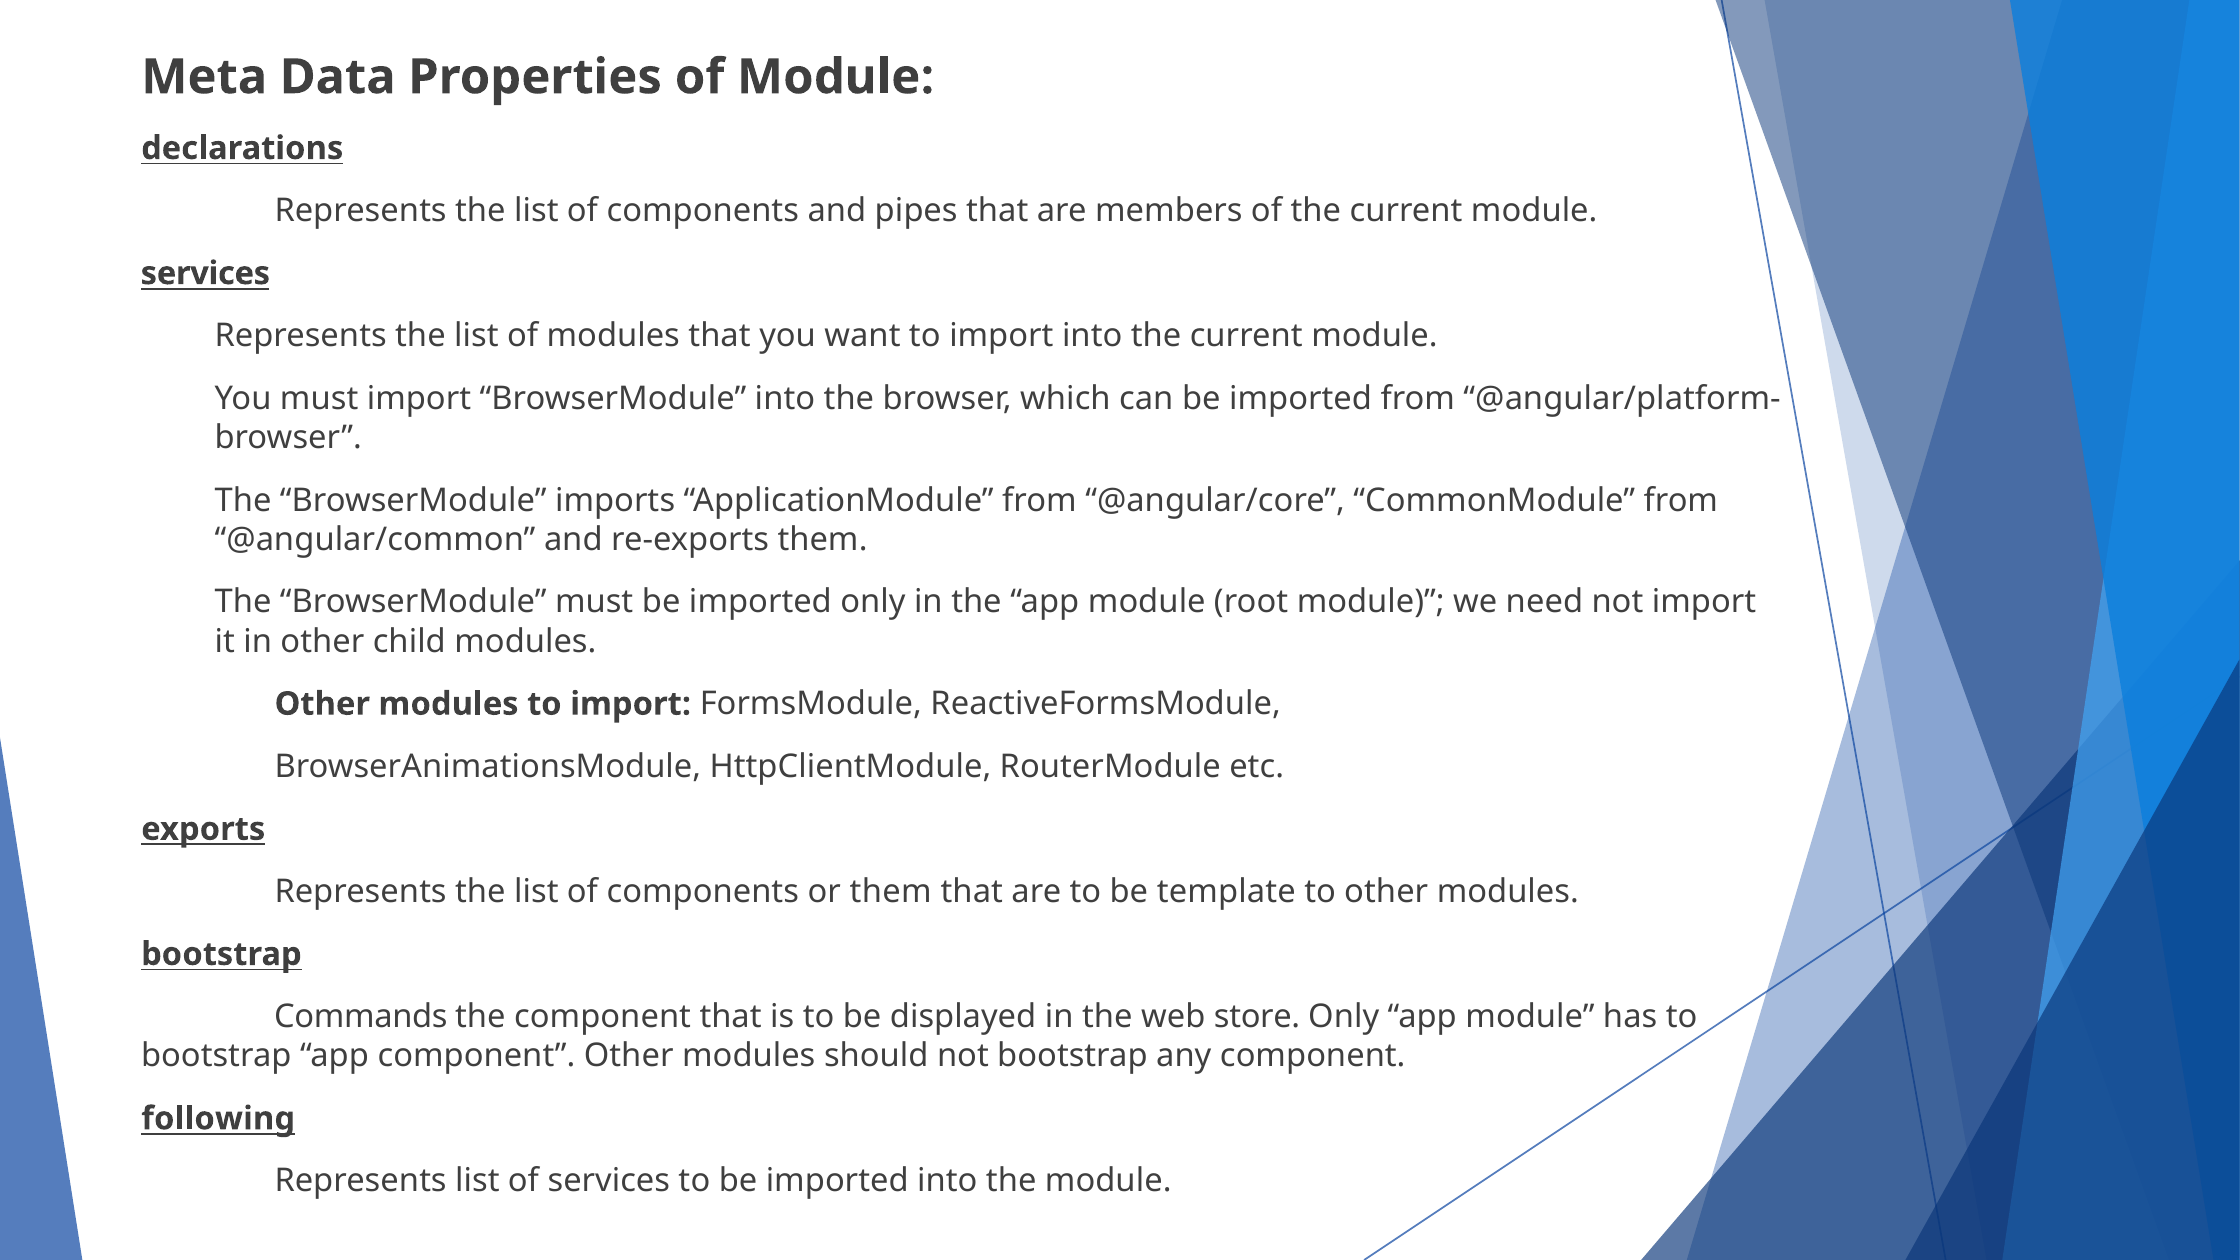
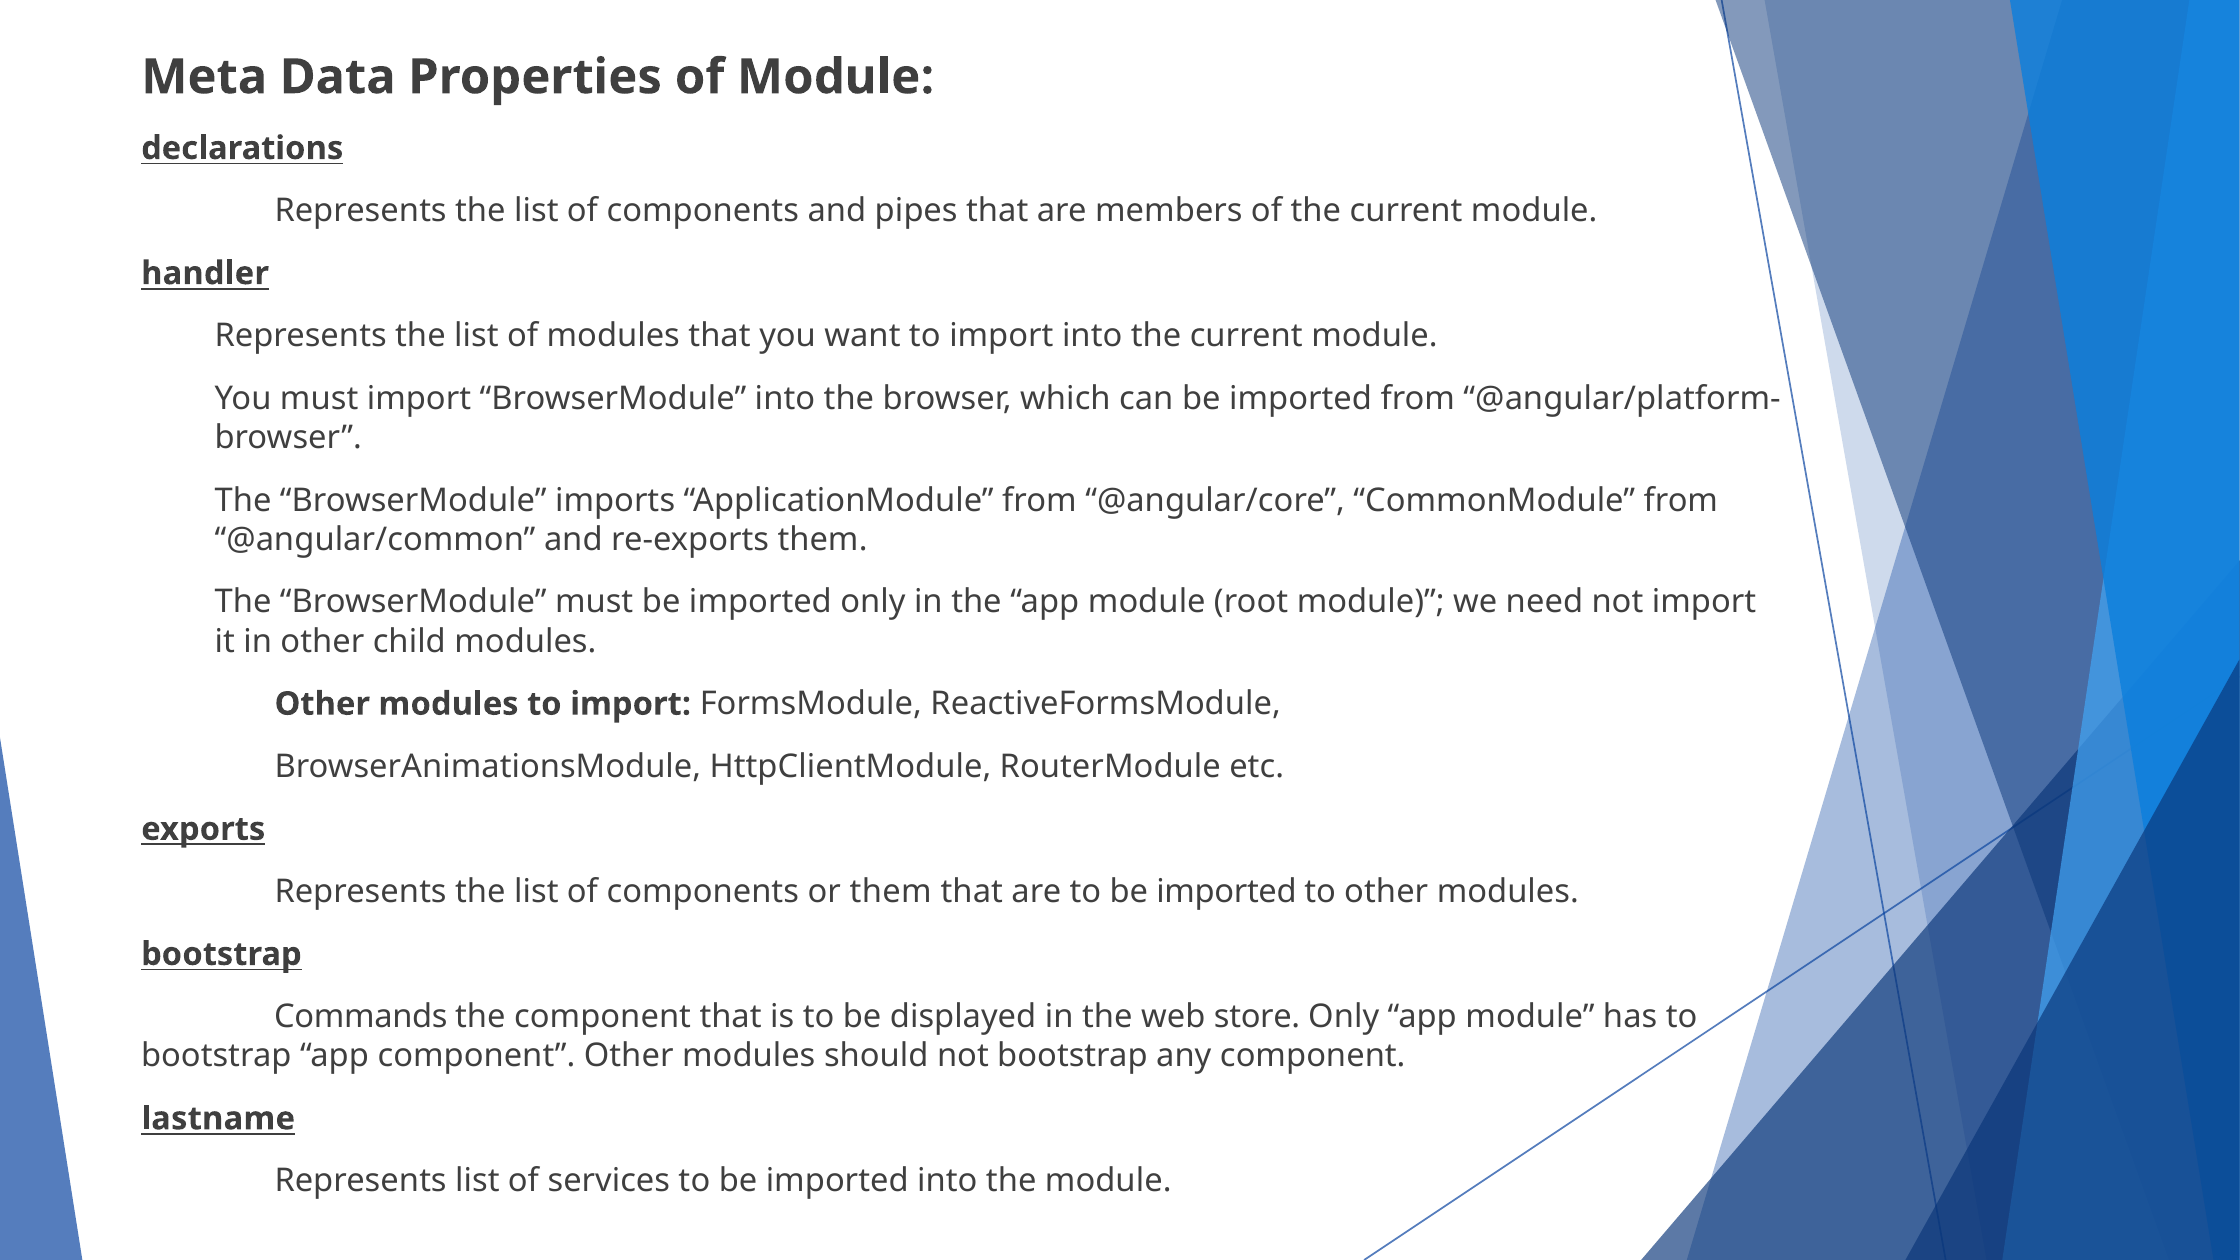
services: services -> handler (205, 273)
are to be template: template -> imported (1227, 892)
following: following -> lastname (218, 1119)
